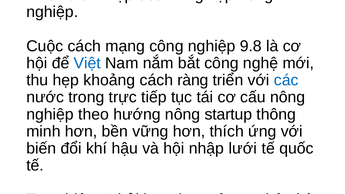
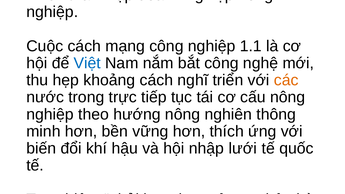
9.8: 9.8 -> 1.1 (251, 46)
ràng: ràng -> nghĩ (193, 80)
các colour: blue -> orange (286, 80)
startup: startup -> nghiên (228, 114)
